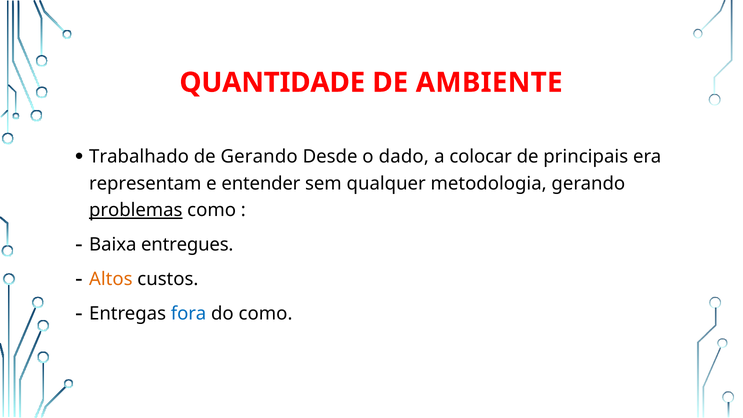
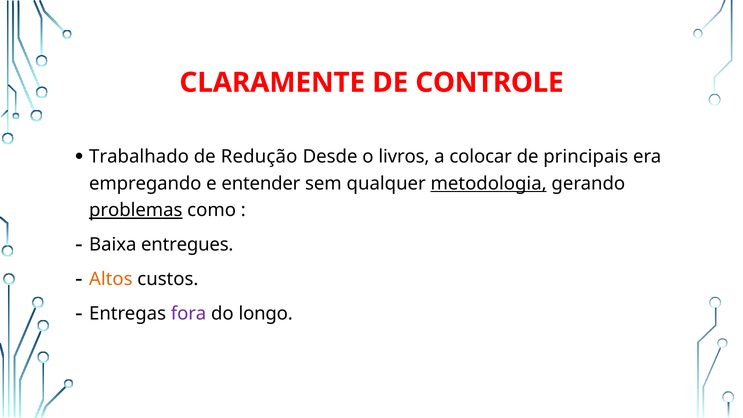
QUANTIDADE: QUANTIDADE -> CLARAMENTE (272, 83)
AMBIENTE: AMBIENTE -> CONTROLE (489, 83)
de Gerando: Gerando -> Redução (259, 157)
dado: dado -> livros (404, 157)
representam: representam -> empregando (145, 184)
metodologia underline: none -> present (489, 184)
fora colour: blue -> purple (189, 314)
do como: como -> longo (266, 314)
